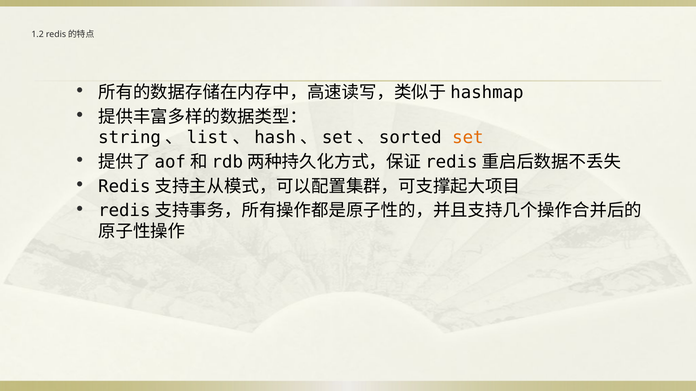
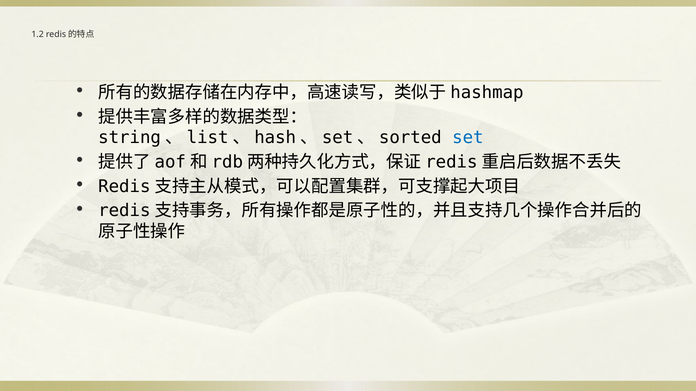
set colour: orange -> blue (468, 138)
